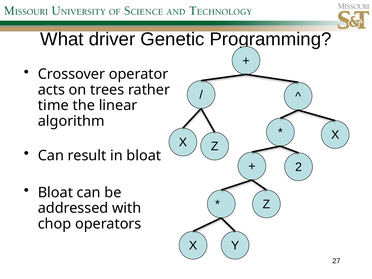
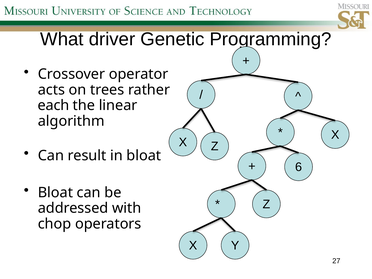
time: time -> each (53, 105)
2: 2 -> 6 (299, 167)
